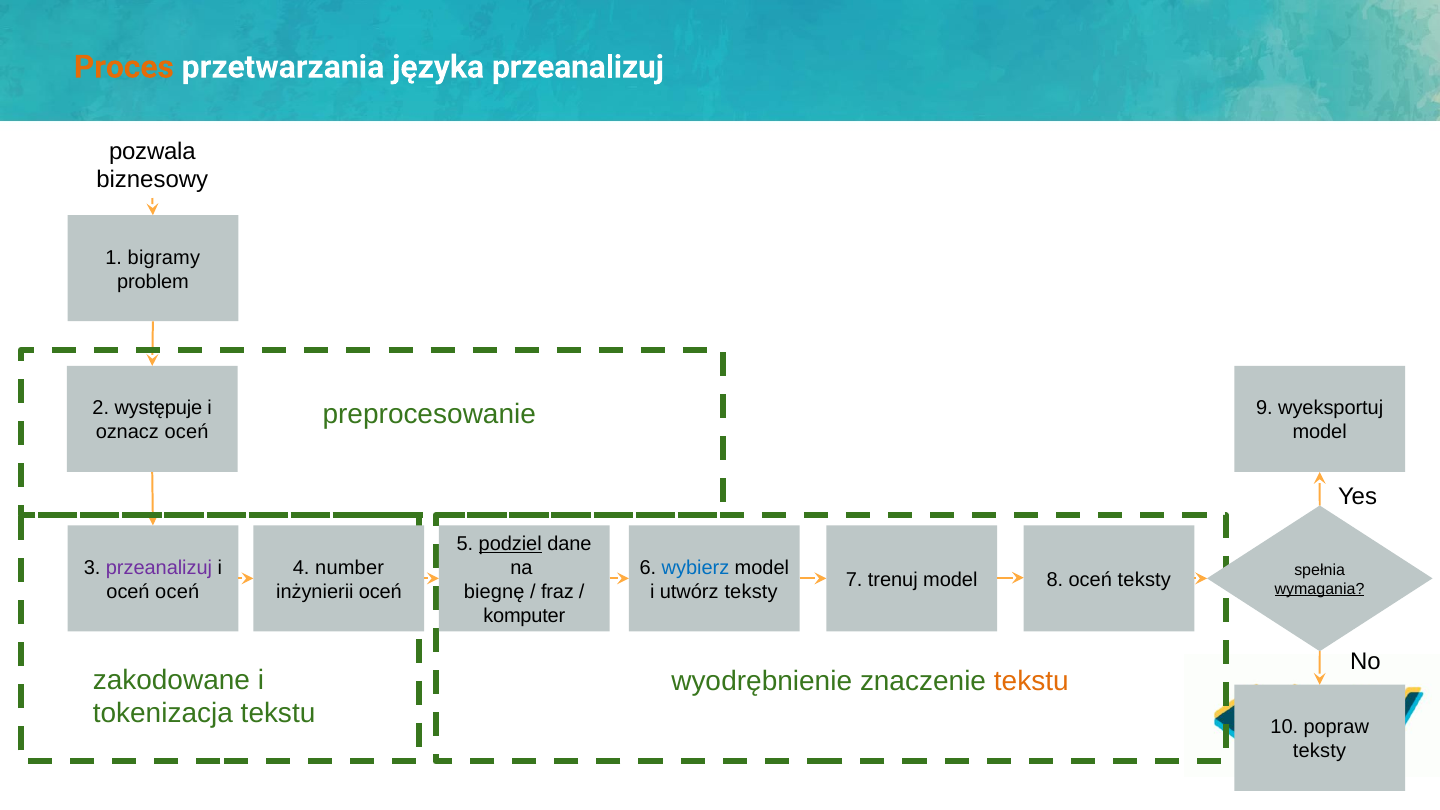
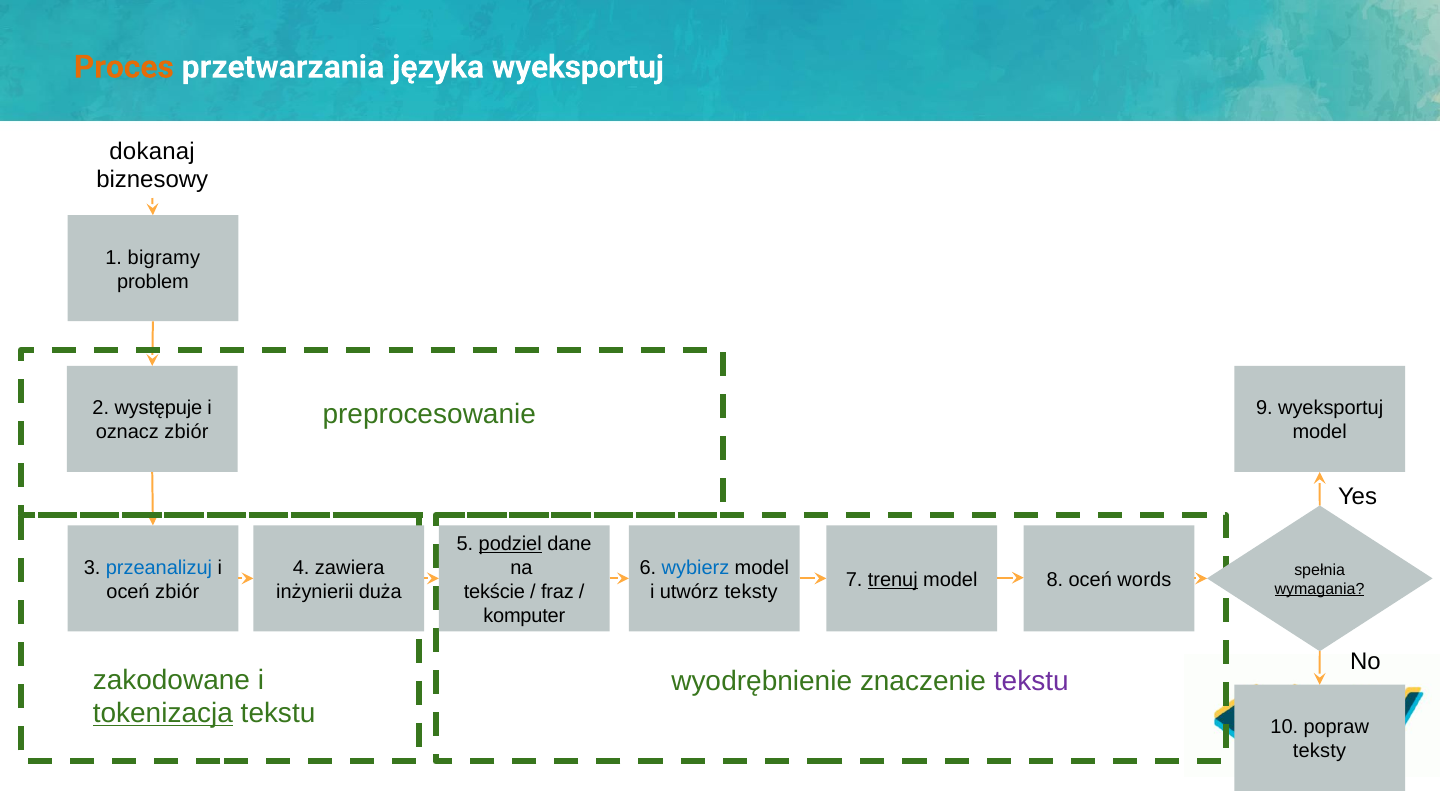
języka przeanalizuj: przeanalizuj -> wyeksportuj (578, 67)
pozwala: pozwala -> dokanaj (152, 151)
oznacz oceń: oceń -> zbiór (187, 432)
przeanalizuj colour: purple -> blue (159, 568)
number: number -> zawiera (350, 568)
trenuj underline: none -> present (893, 580)
oceń teksty: teksty -> words (1144, 580)
oceń oceń: oceń -> zbiór (177, 592)
inżynierii oceń: oceń -> duża (380, 592)
biegnę: biegnę -> tekście (494, 592)
tekstu colour: orange -> purple (1031, 682)
tokenizacja underline: none -> present (163, 714)
